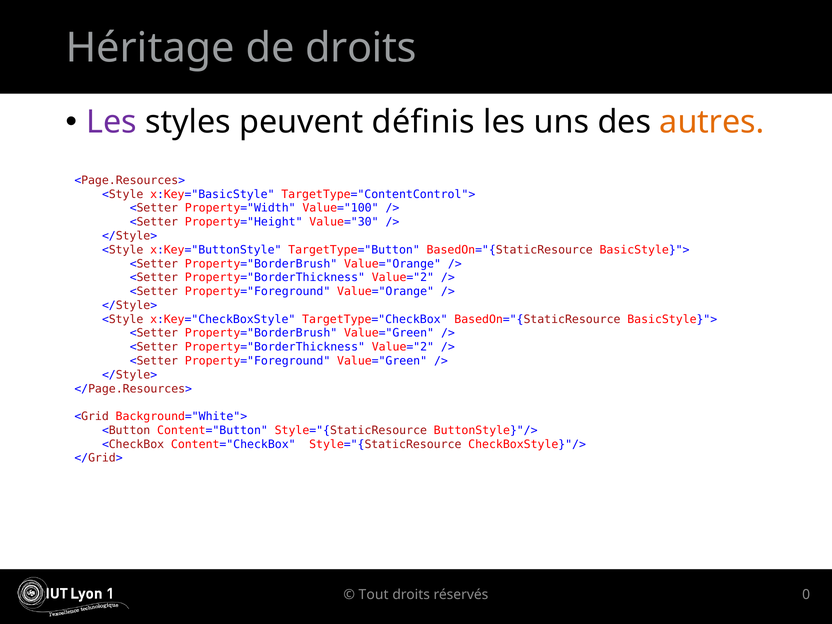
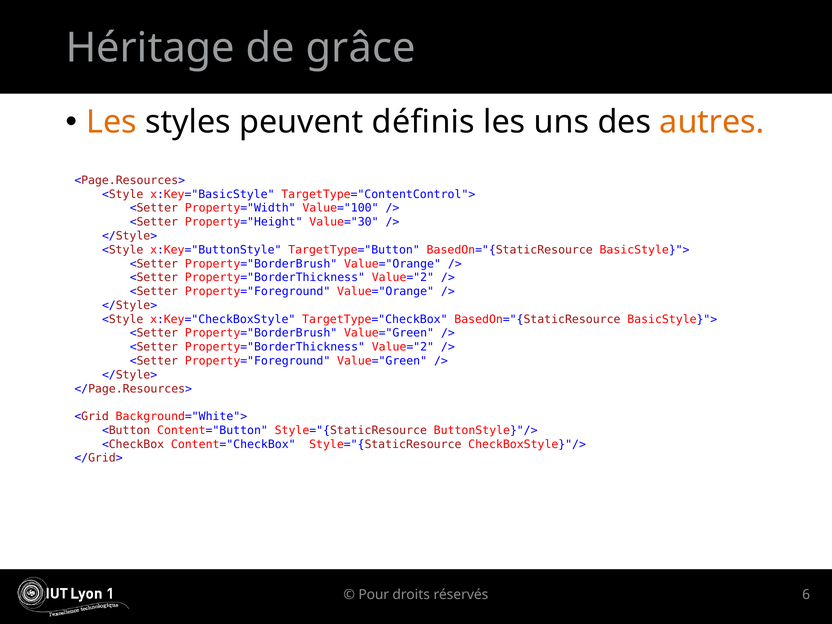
de droits: droits -> grâce (361, 48)
Les colour: purple -> orange (112, 122)
Tout: Tout -> Pour (374, 595)
0: 0 -> 6 (806, 595)
